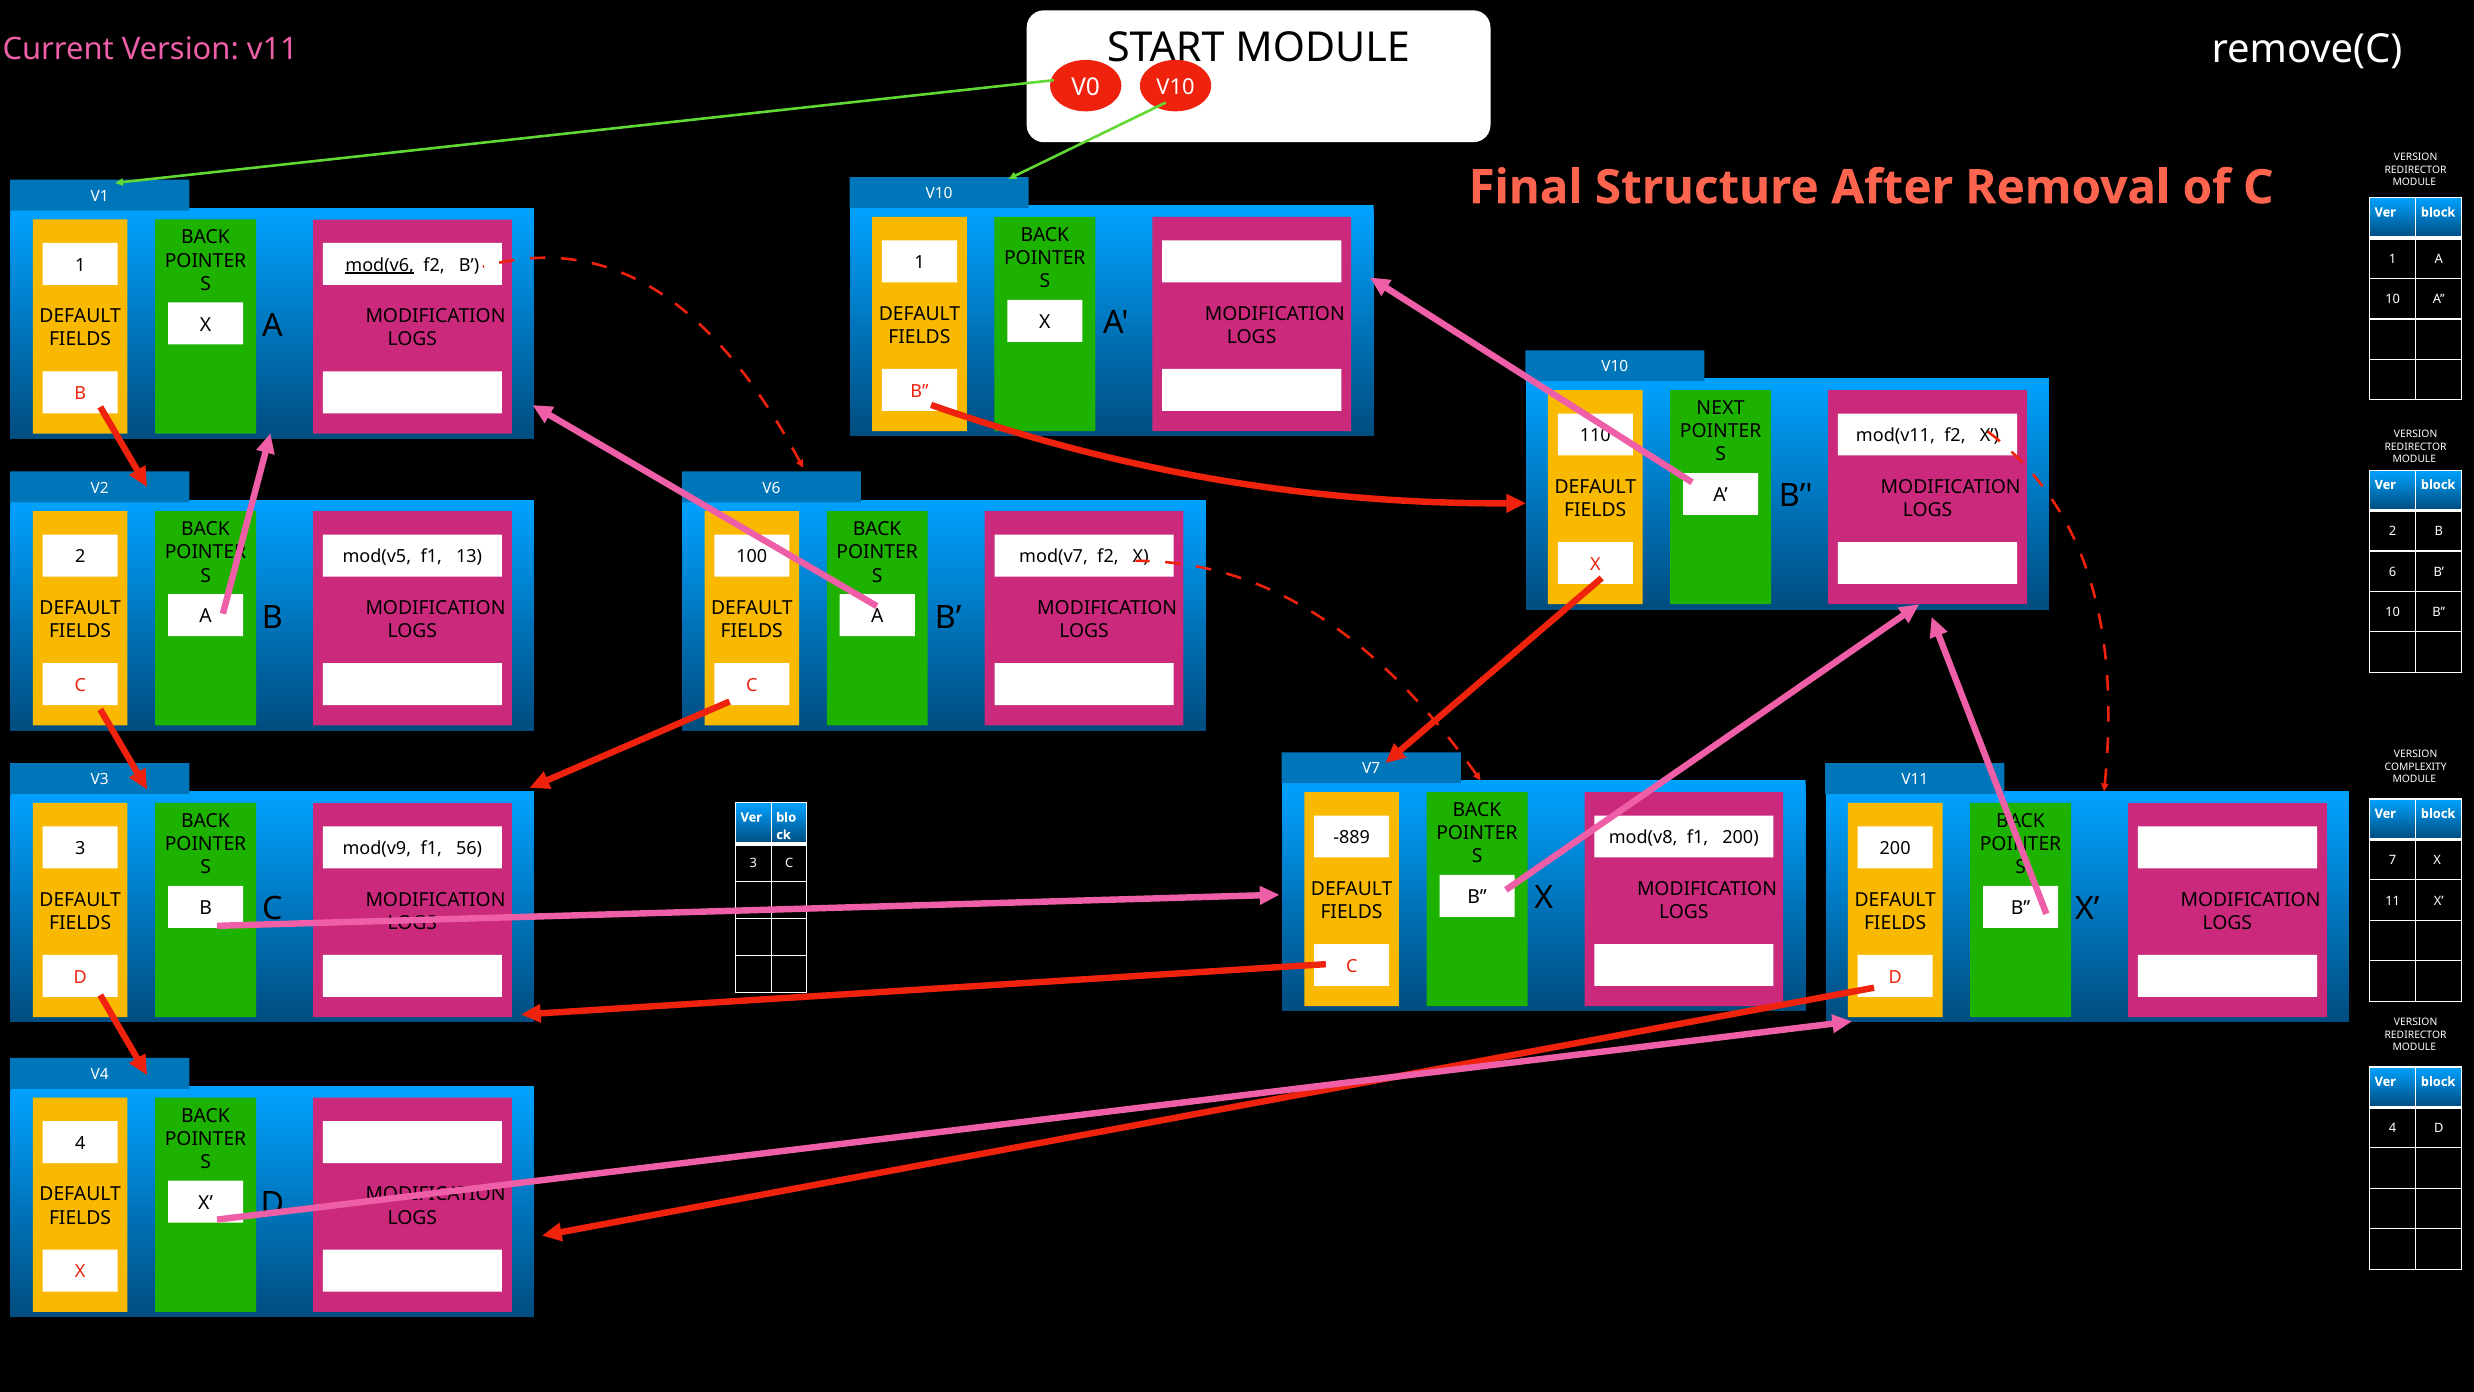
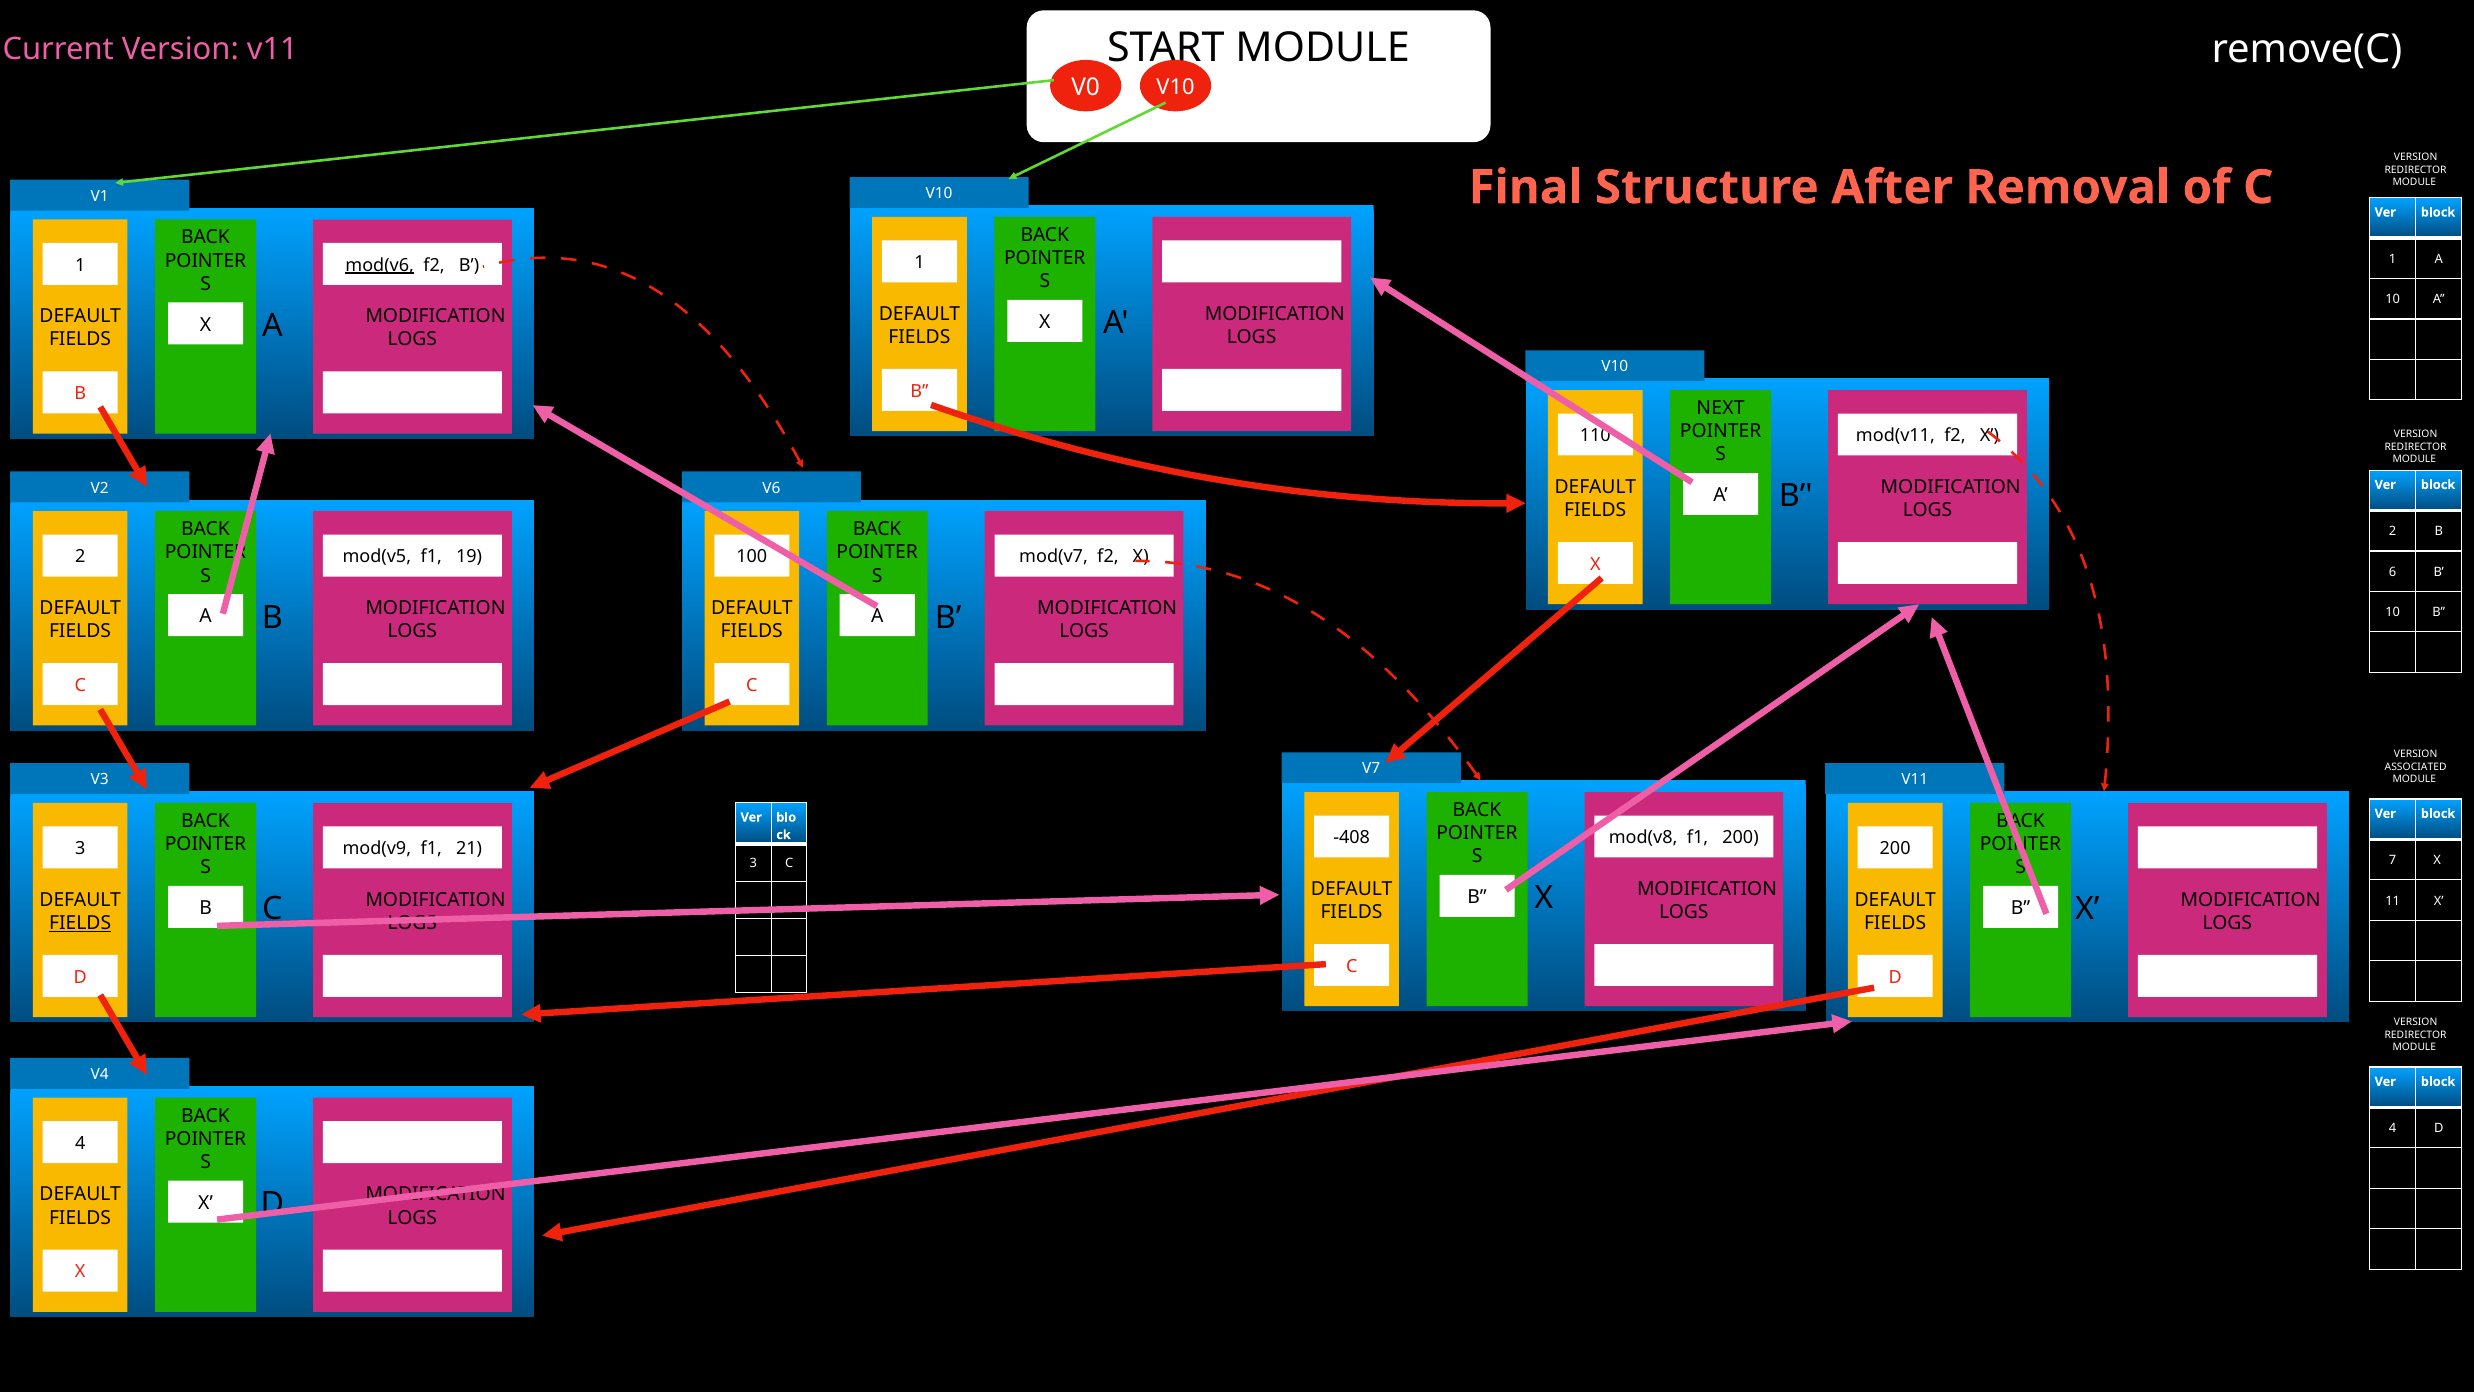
13: 13 -> 19 (469, 557)
COMPLEXITY: COMPLEXITY -> ASSOCIATED (2416, 767)
-889: -889 -> -408 (1352, 838)
56: 56 -> 21 (469, 848)
FIELDS underline: none -> present (80, 923)
